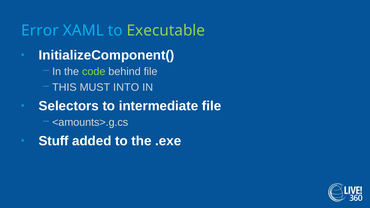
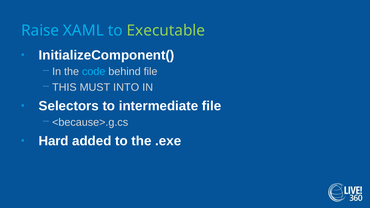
Error: Error -> Raise (40, 31)
code colour: light green -> light blue (94, 72)
<amounts>.g.cs: <amounts>.g.cs -> <because>.g.cs (90, 122)
Stuff: Stuff -> Hard (54, 141)
